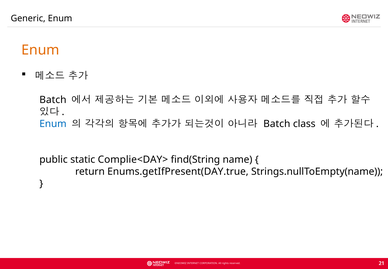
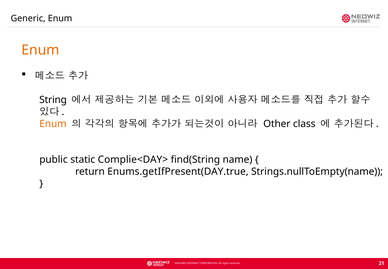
Batch: Batch -> String (53, 100)
Enum colour: blue -> orange (53, 124)
Batch: Batch -> Other (277, 124)
